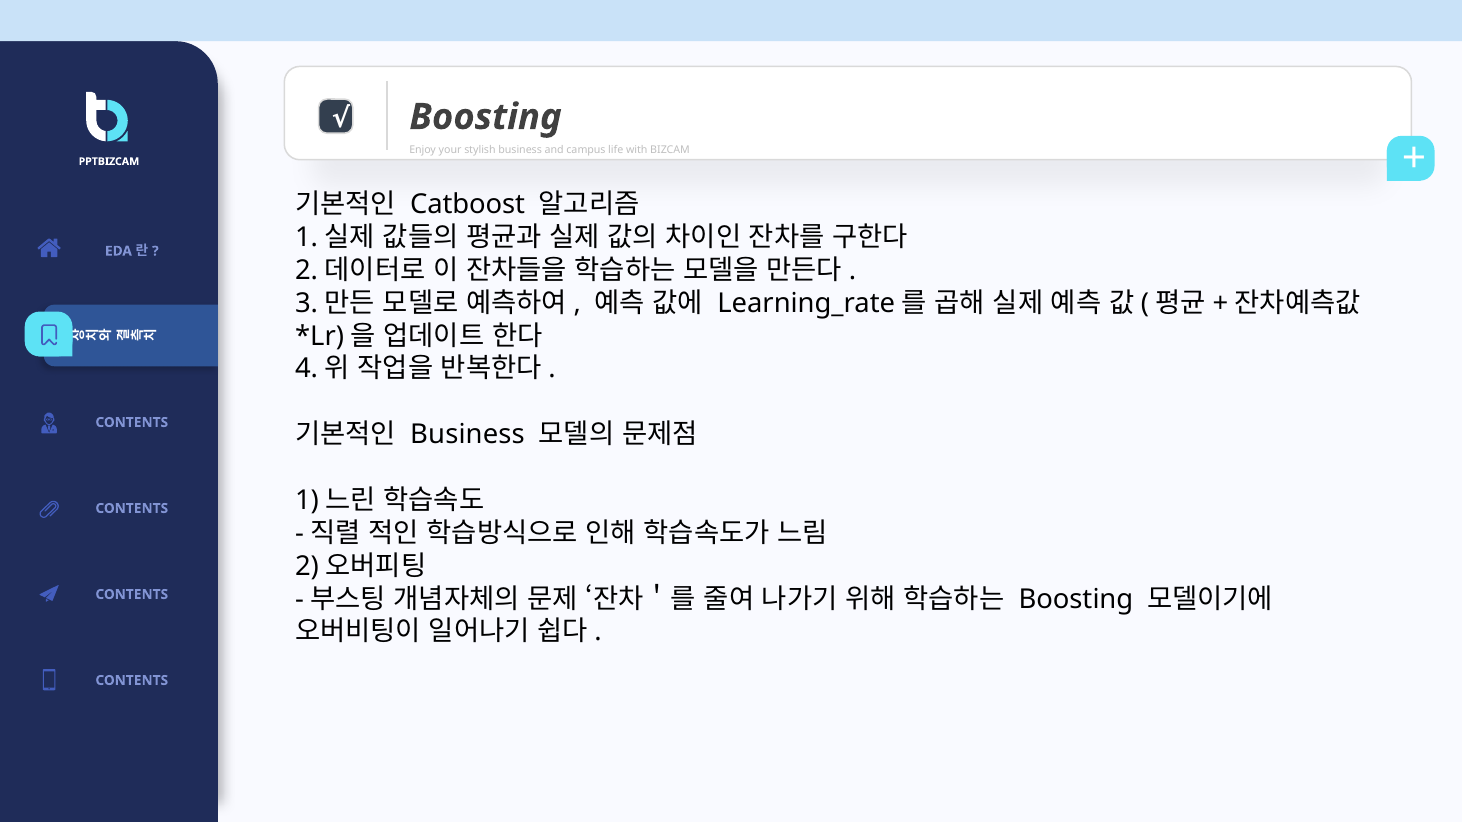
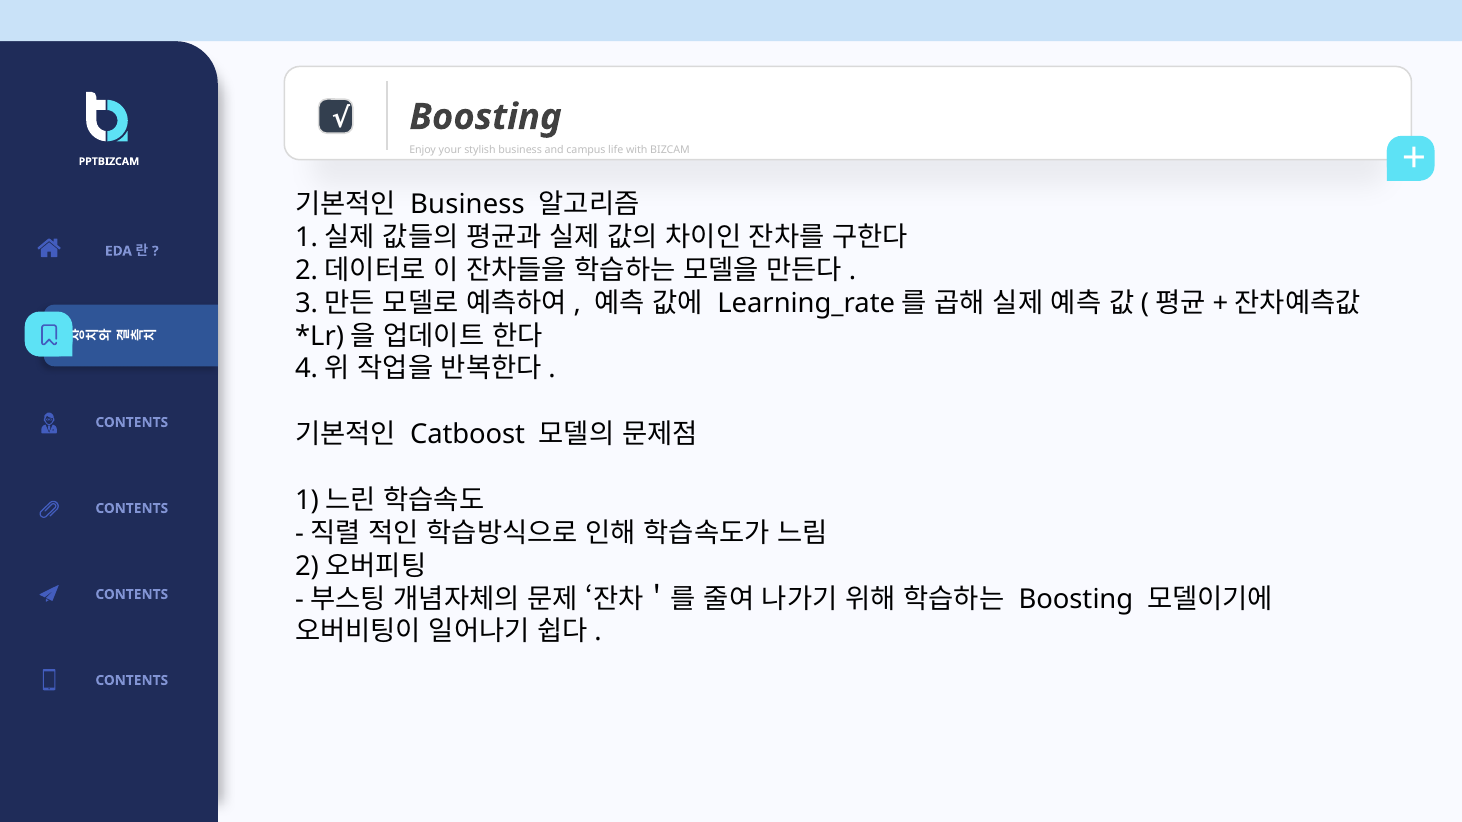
Catboost: Catboost -> Business (468, 205)
Business: Business -> Catboost (468, 435)
